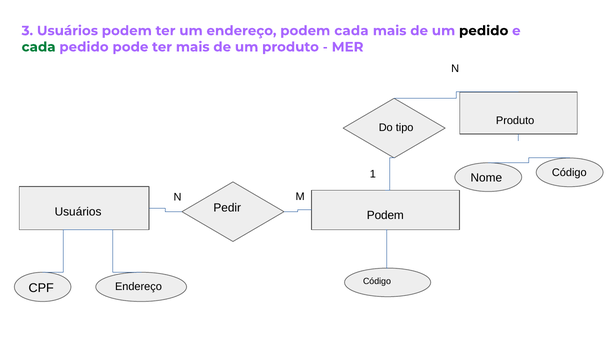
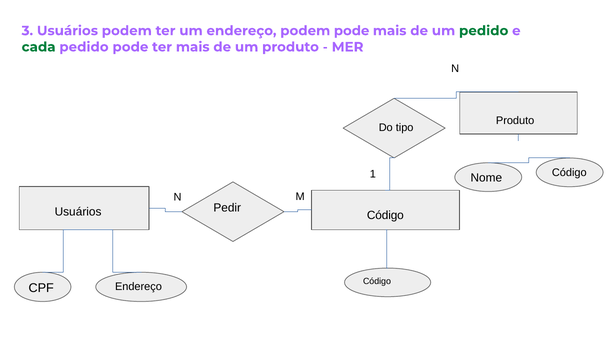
podem cada: cada -> pode (352, 31)
pedido colour: black -> green (484, 31)
Podem: Podem -> Código (385, 215)
